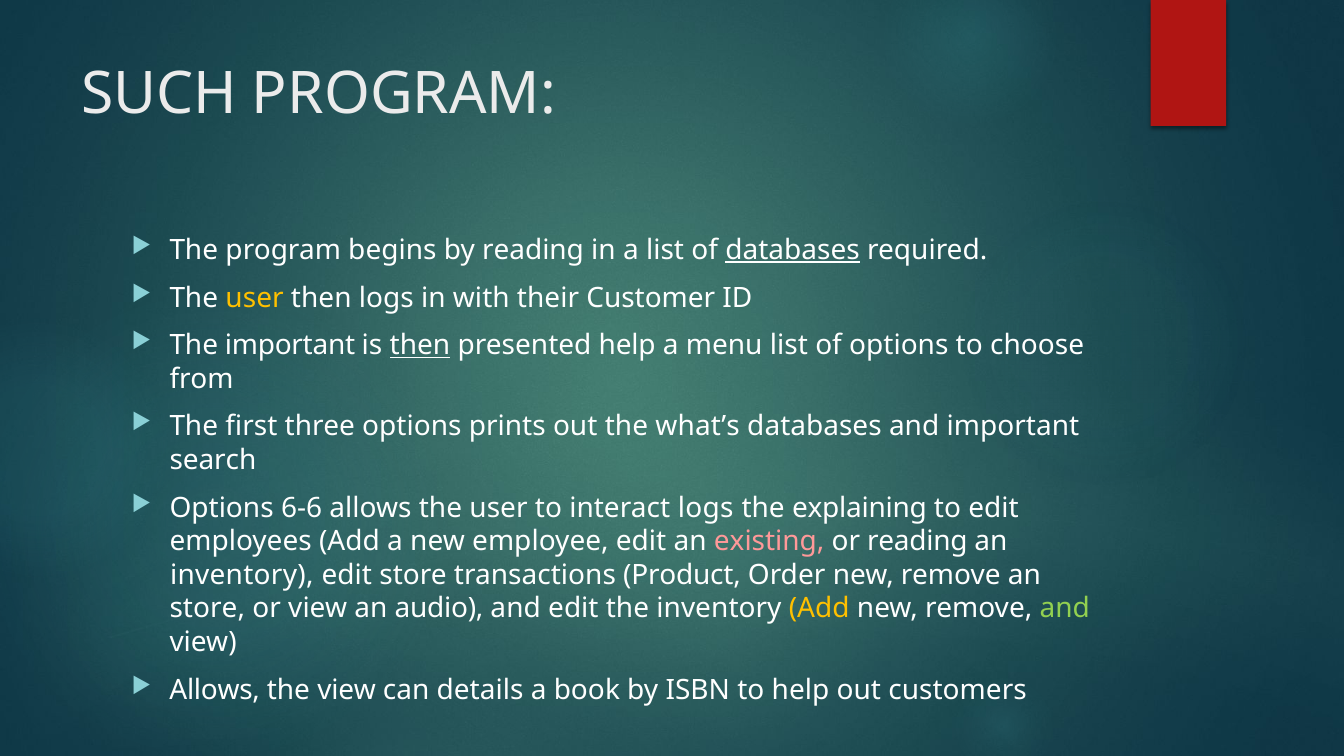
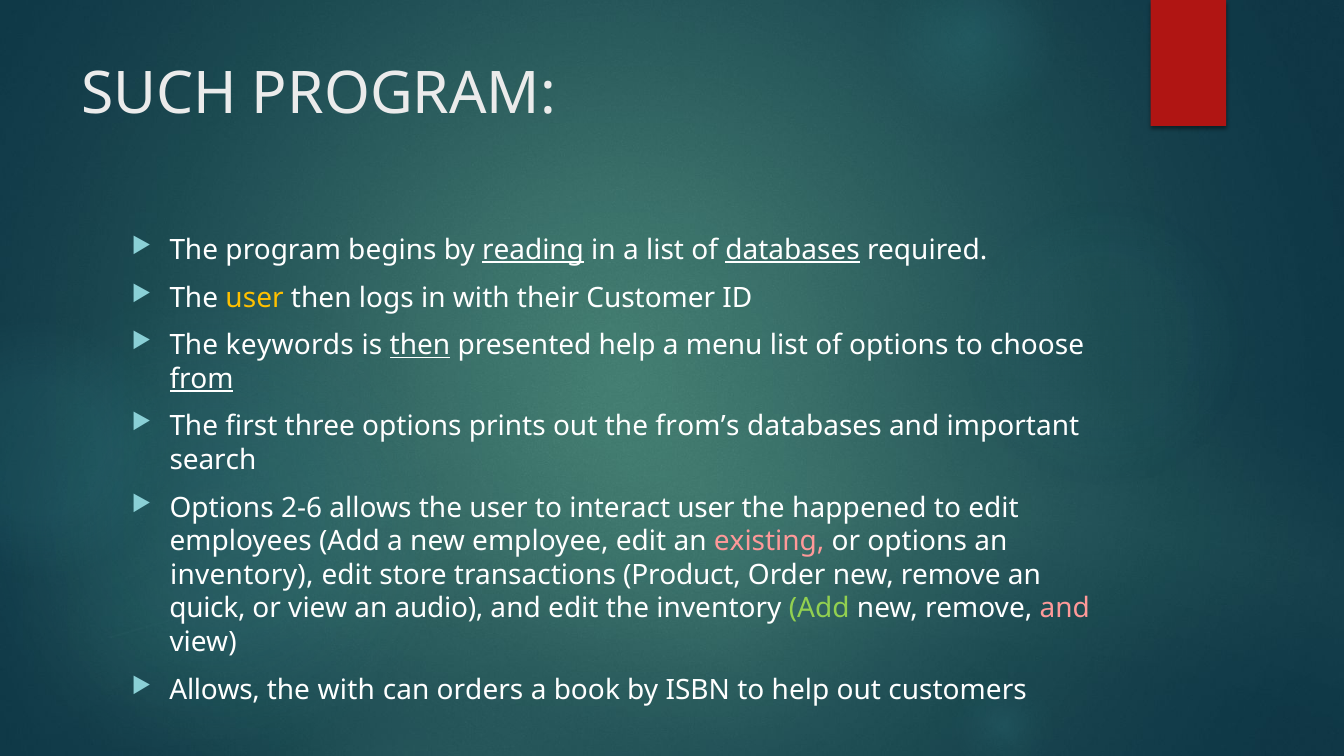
reading underline: none -> present (533, 250)
The important: important -> keywords (290, 345)
from underline: none -> present (202, 379)
what’s: what’s -> from’s (698, 427)
6-6: 6-6 -> 2-6 (302, 508)
interact logs: logs -> user (706, 508)
explaining: explaining -> happened (859, 508)
or reading: reading -> options (917, 541)
store: store -> quick (207, 609)
Add colour: yellow -> light green (819, 609)
and colour: light green -> pink (1065, 609)
the view: view -> with (346, 690)
details: details -> orders (480, 690)
